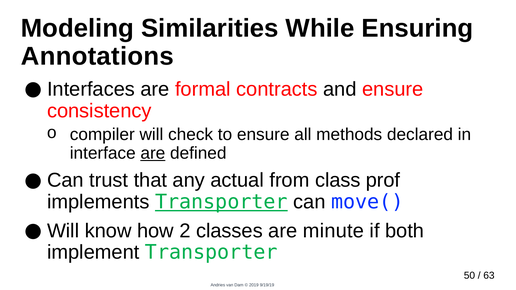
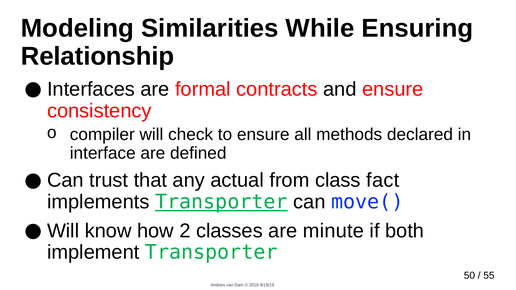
Annotations: Annotations -> Relationship (98, 56)
are underline: present -> none (153, 153)
prof: prof -> fact (383, 180)
63: 63 -> 55 (489, 276)
